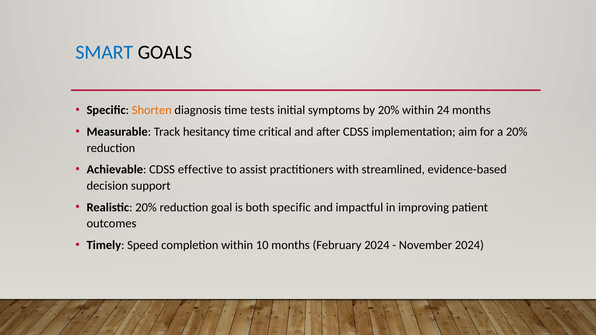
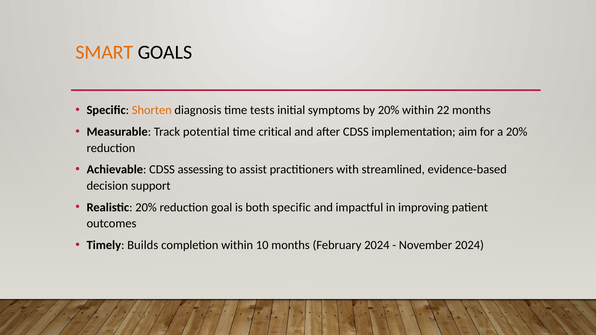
SMART colour: blue -> orange (104, 52)
24: 24 -> 22 (443, 110)
hesitancy: hesitancy -> potential (206, 132)
effective: effective -> assessing (201, 170)
Speed: Speed -> Builds (143, 245)
